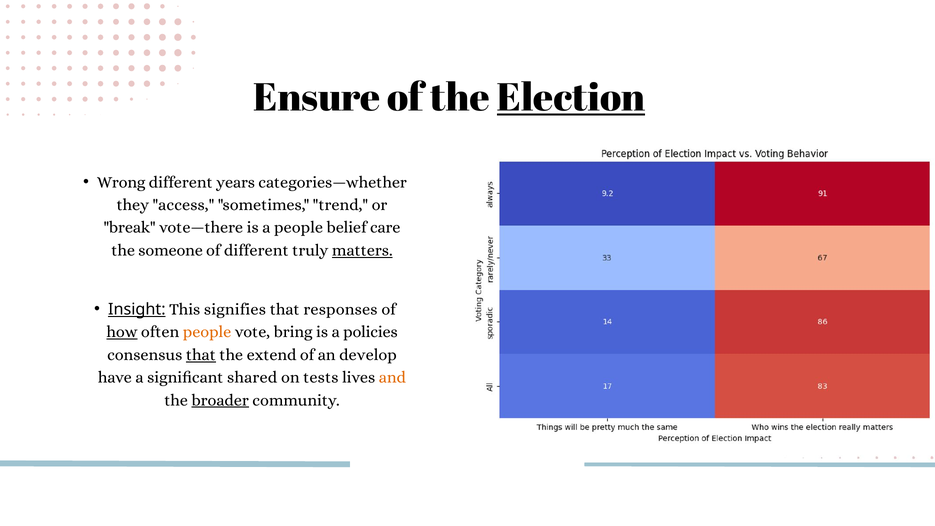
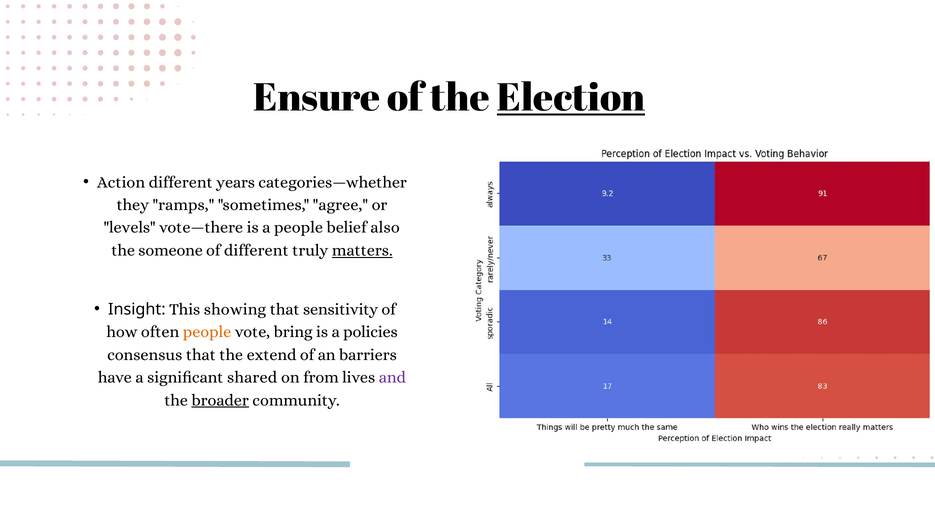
Wrong: Wrong -> Action (121, 182)
access: access -> ramps (183, 205)
trend: trend -> agree (340, 205)
break: break -> levels (130, 228)
care: care -> also (385, 228)
Insight underline: present -> none (137, 309)
signifies: signifies -> showing (235, 309)
responses: responses -> sensitivity (341, 309)
how underline: present -> none (122, 332)
that underline: present -> none (201, 355)
develop: develop -> barriers (368, 355)
tests: tests -> from (321, 377)
and colour: orange -> purple (392, 377)
